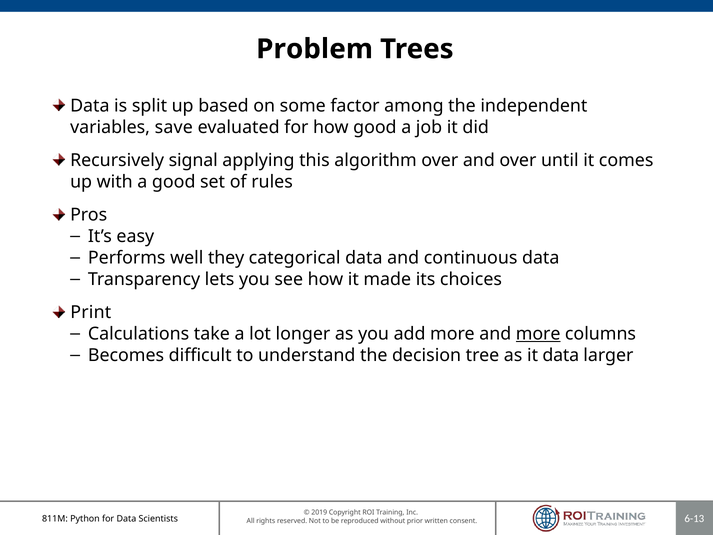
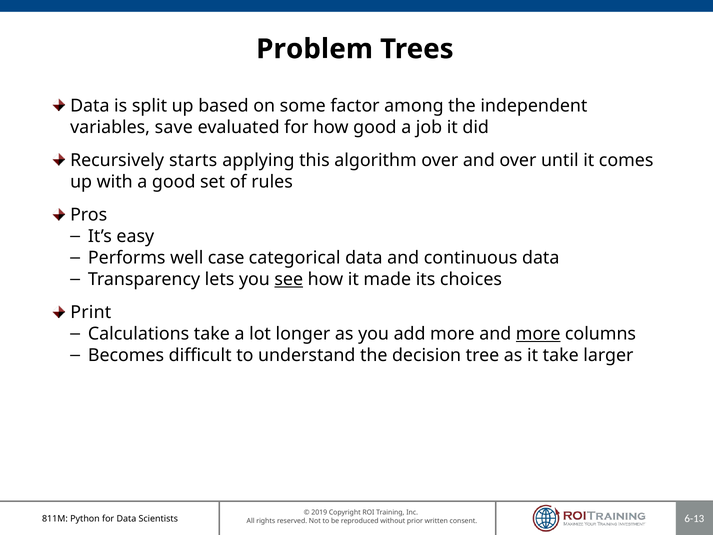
signal: signal -> starts (193, 160)
they: they -> case (226, 258)
see underline: none -> present (289, 279)
it data: data -> take (561, 355)
